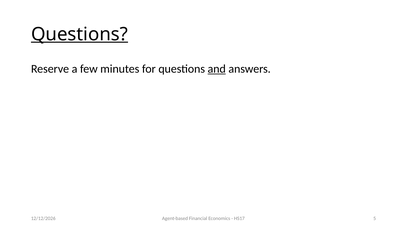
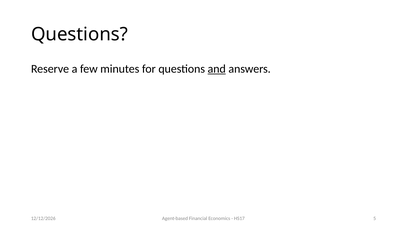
Questions underline: present -> none (79, 34)
